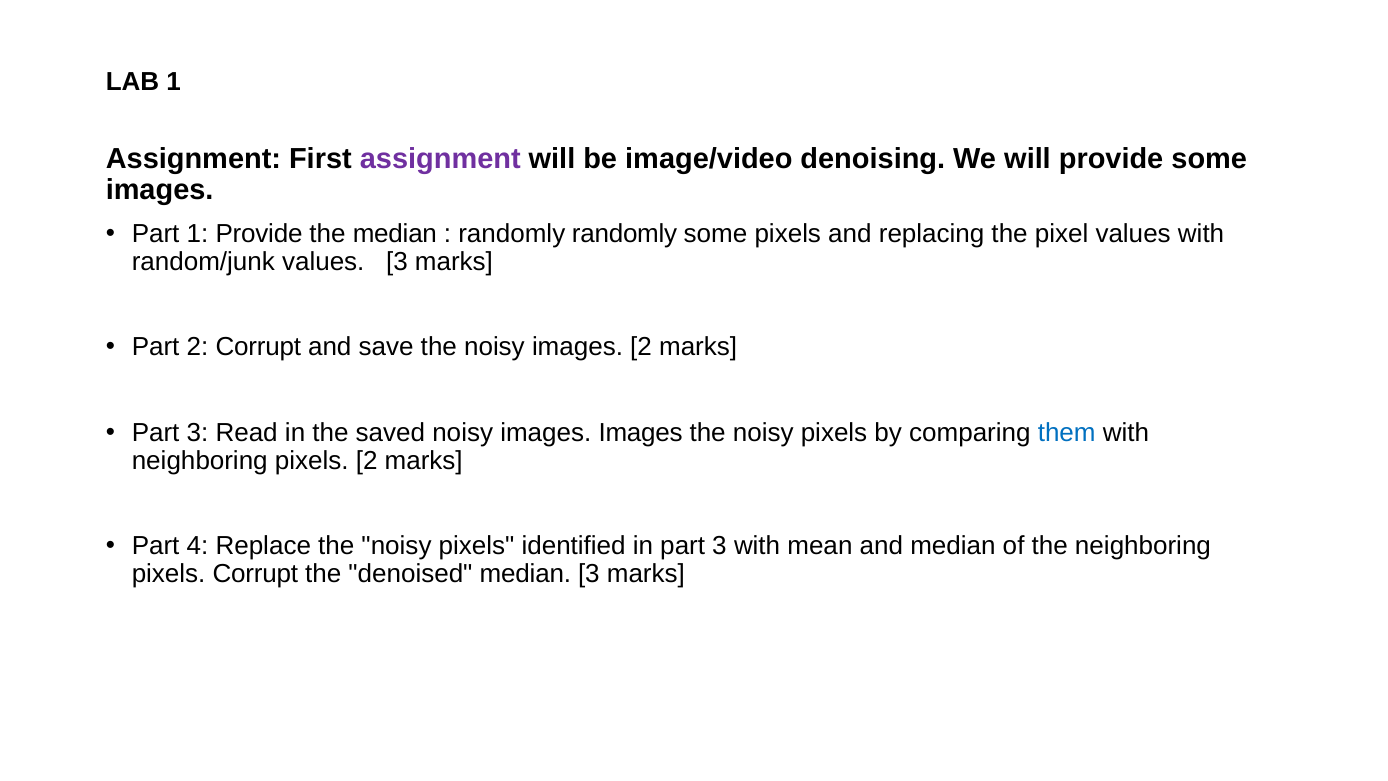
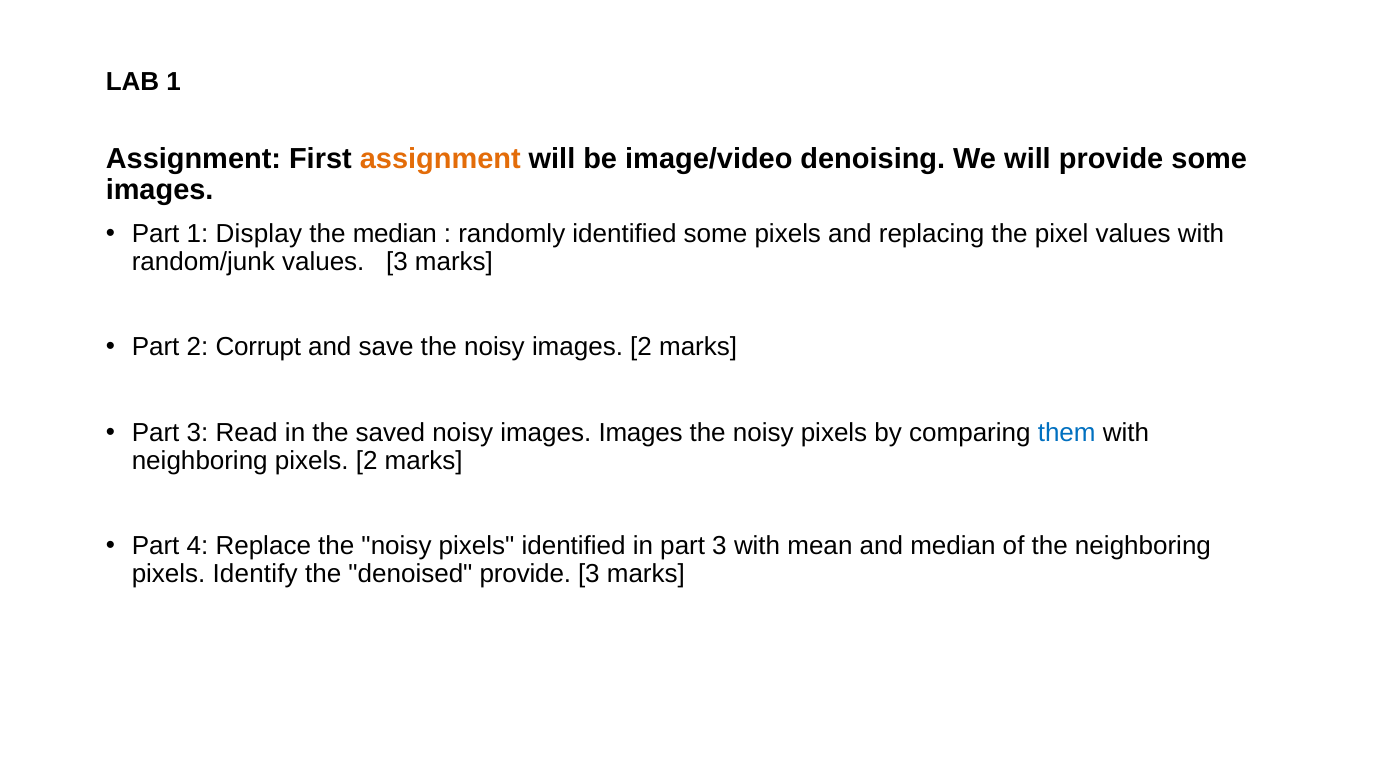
assignment colour: purple -> orange (440, 158)
1 Provide: Provide -> Display (259, 234)
randomly randomly: randomly -> identified (624, 234)
pixels Corrupt: Corrupt -> Identify (255, 574)
denoised median: median -> provide (525, 574)
